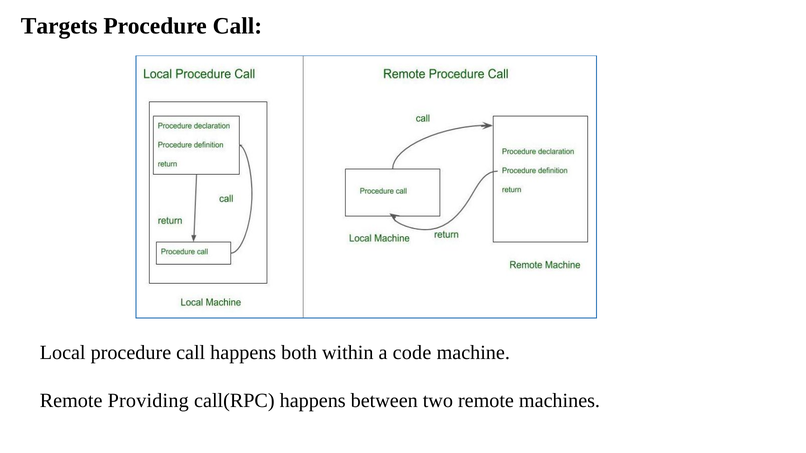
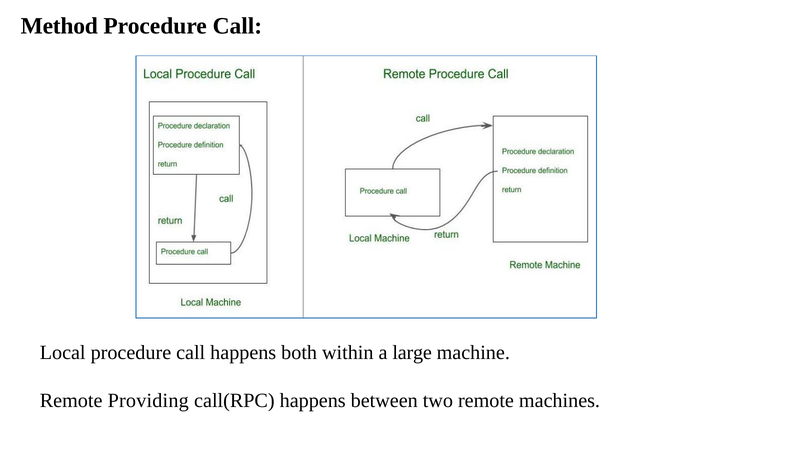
Targets: Targets -> Method (59, 26)
code: code -> large (412, 353)
